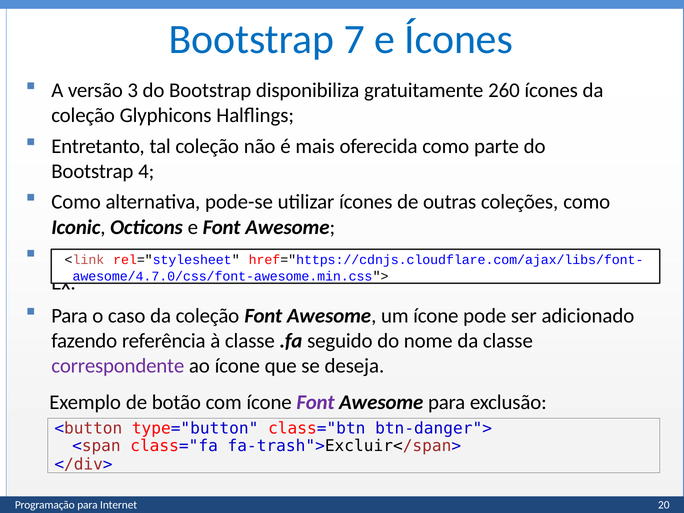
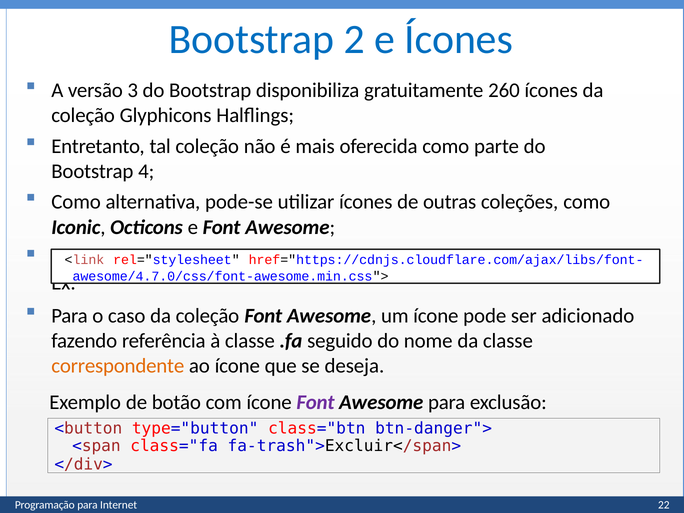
7: 7 -> 2 (354, 39)
correspondente colour: purple -> orange (118, 366)
20: 20 -> 22 (664, 505)
